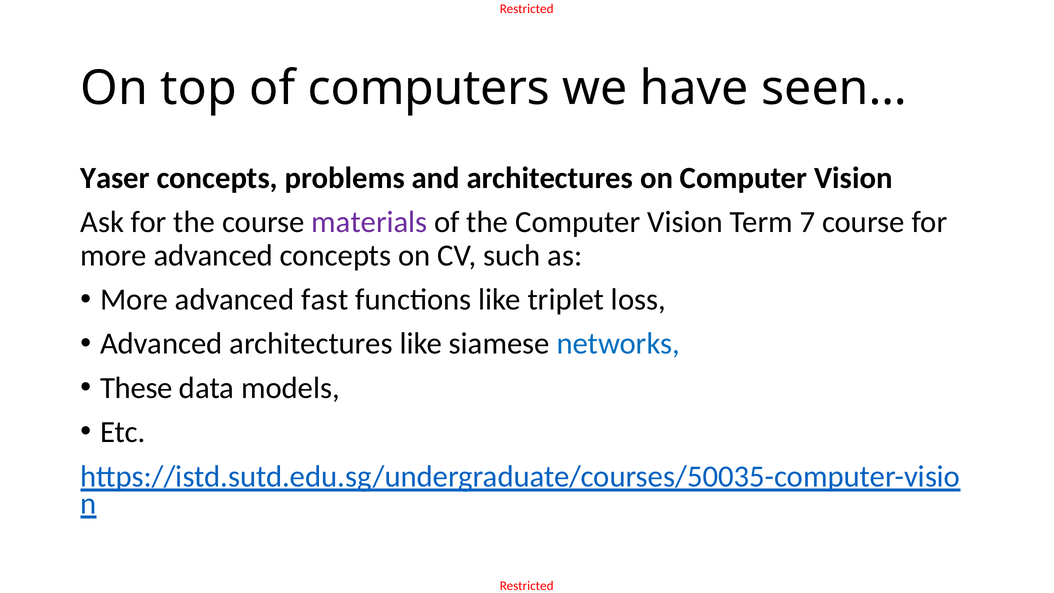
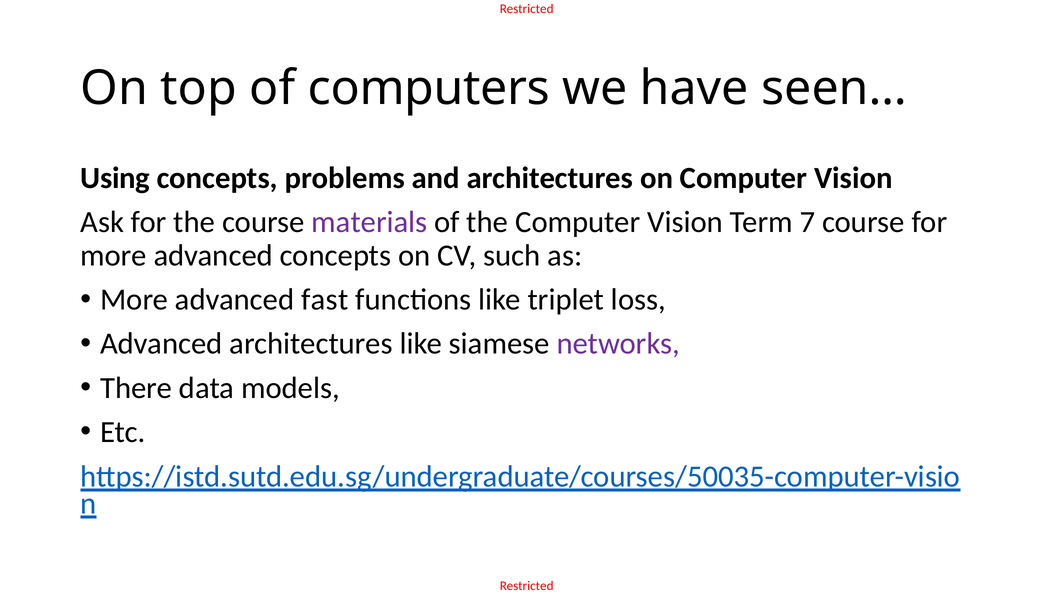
Yaser: Yaser -> Using (115, 178)
networks colour: blue -> purple (618, 344)
These: These -> There (136, 388)
